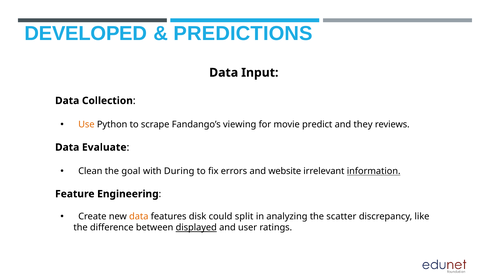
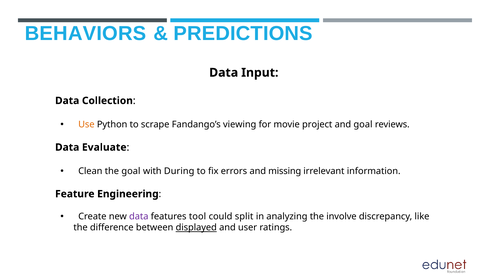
DEVELOPED: DEVELOPED -> BEHAVIORS (86, 33)
predict: predict -> project (317, 124)
and they: they -> goal (363, 124)
website: website -> missing (285, 171)
information underline: present -> none (374, 171)
data colour: orange -> purple (139, 216)
disk: disk -> tool (198, 216)
scatter: scatter -> involve (341, 216)
